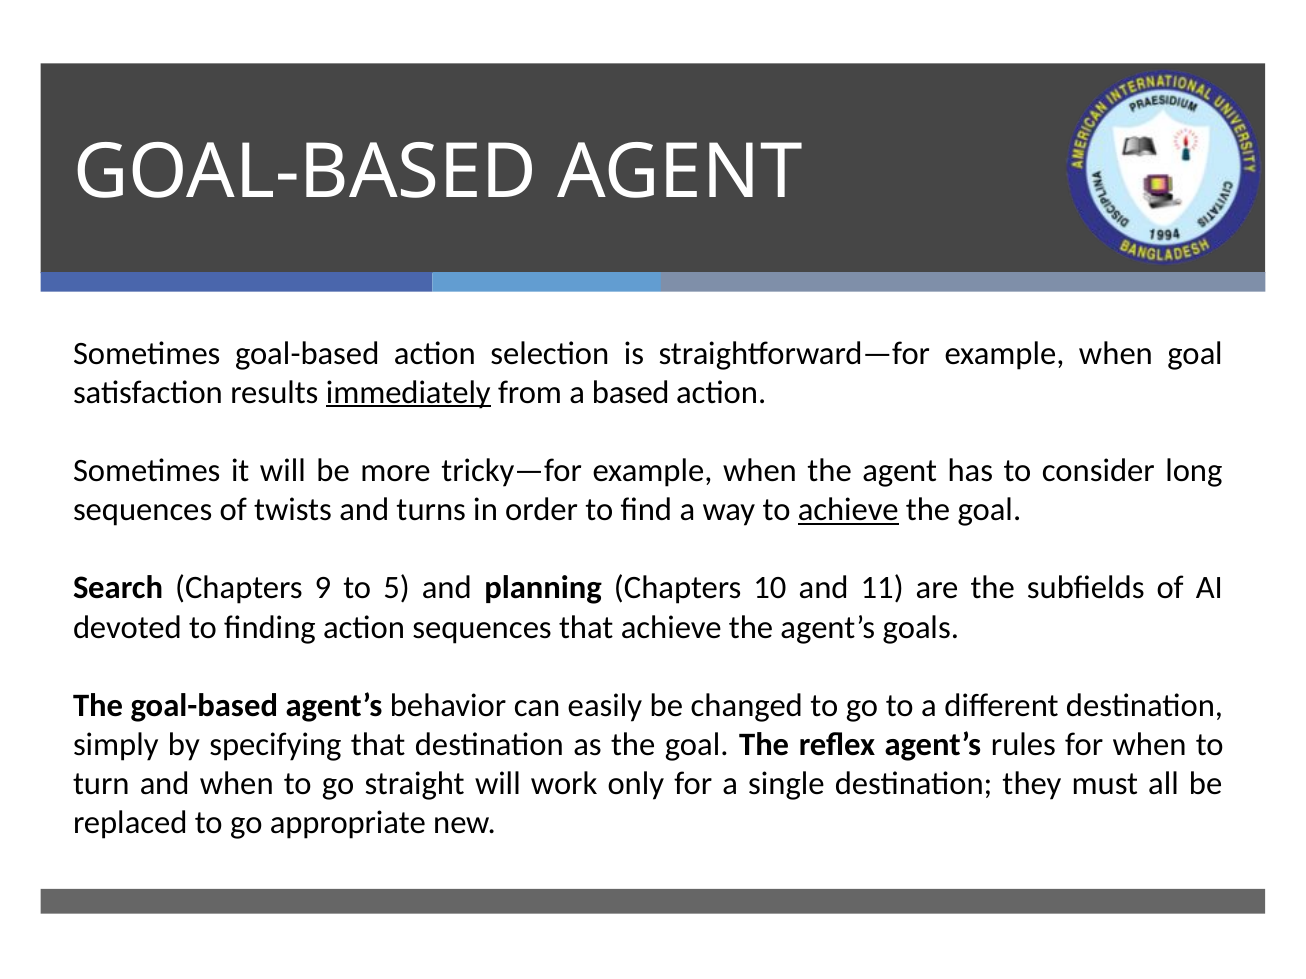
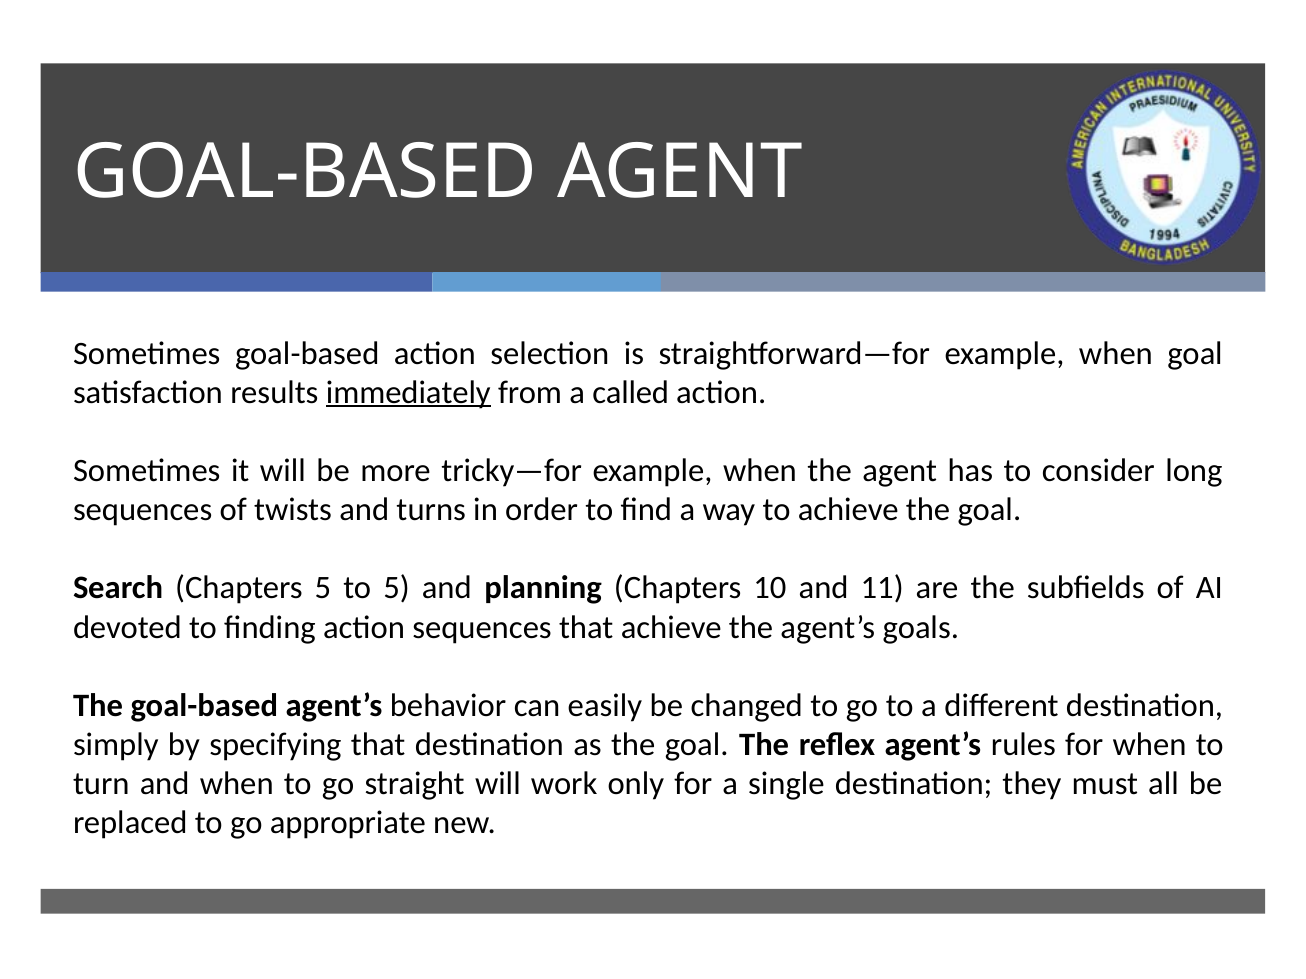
based: based -> called (631, 393)
achieve underline: present -> none (848, 510)
Chapters 9: 9 -> 5 (323, 588)
